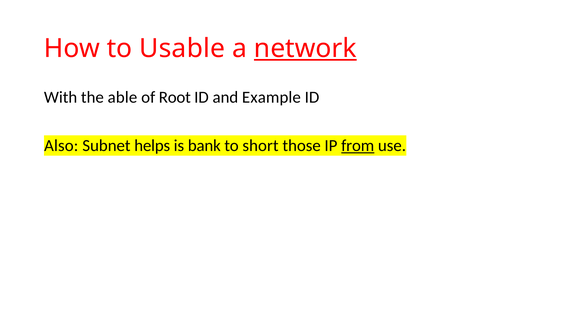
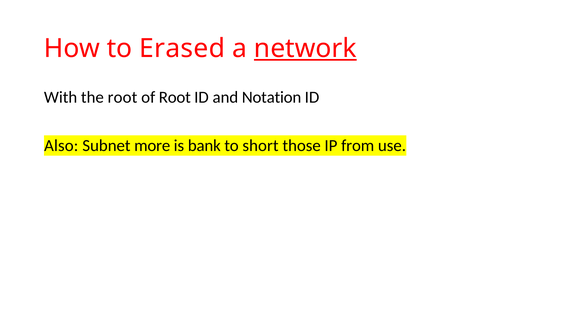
Usable: Usable -> Erased (182, 48)
the able: able -> root (122, 98)
Example: Example -> Notation (272, 98)
helps: helps -> more (152, 146)
from underline: present -> none (358, 146)
